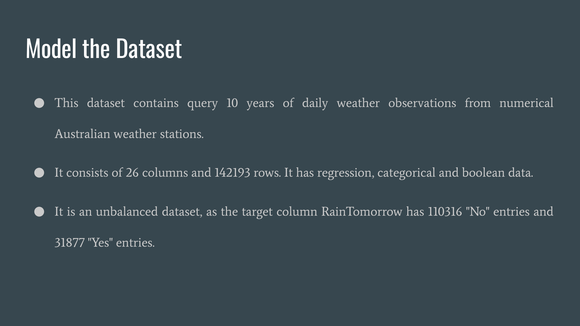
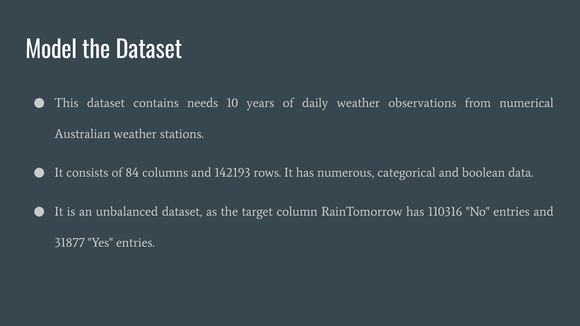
query: query -> needs (203, 103)
26: 26 -> 84 (132, 173)
regression: regression -> numerous (346, 173)
